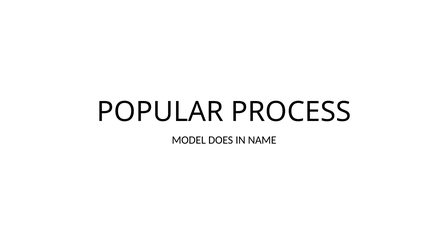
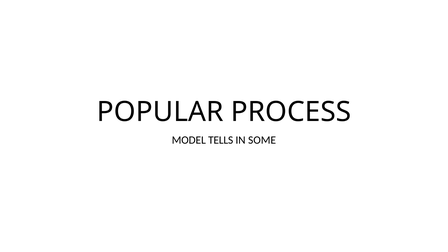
DOES: DOES -> TELLS (221, 140)
NAME: NAME -> SOME (262, 140)
